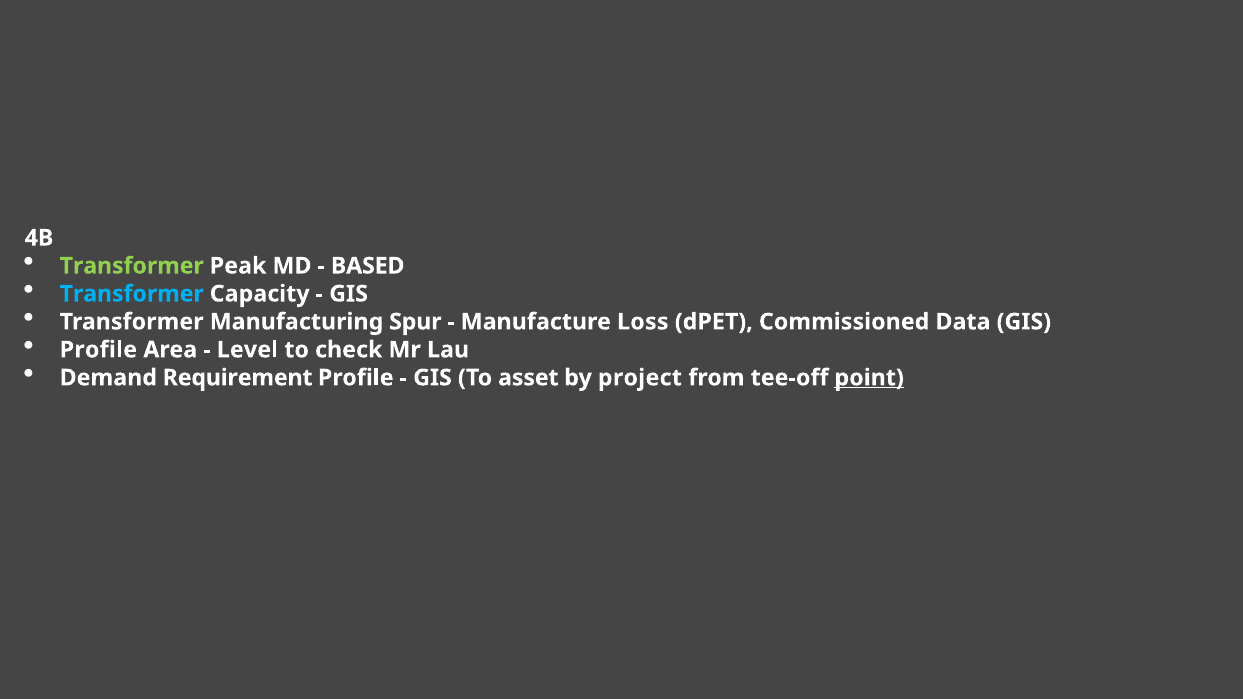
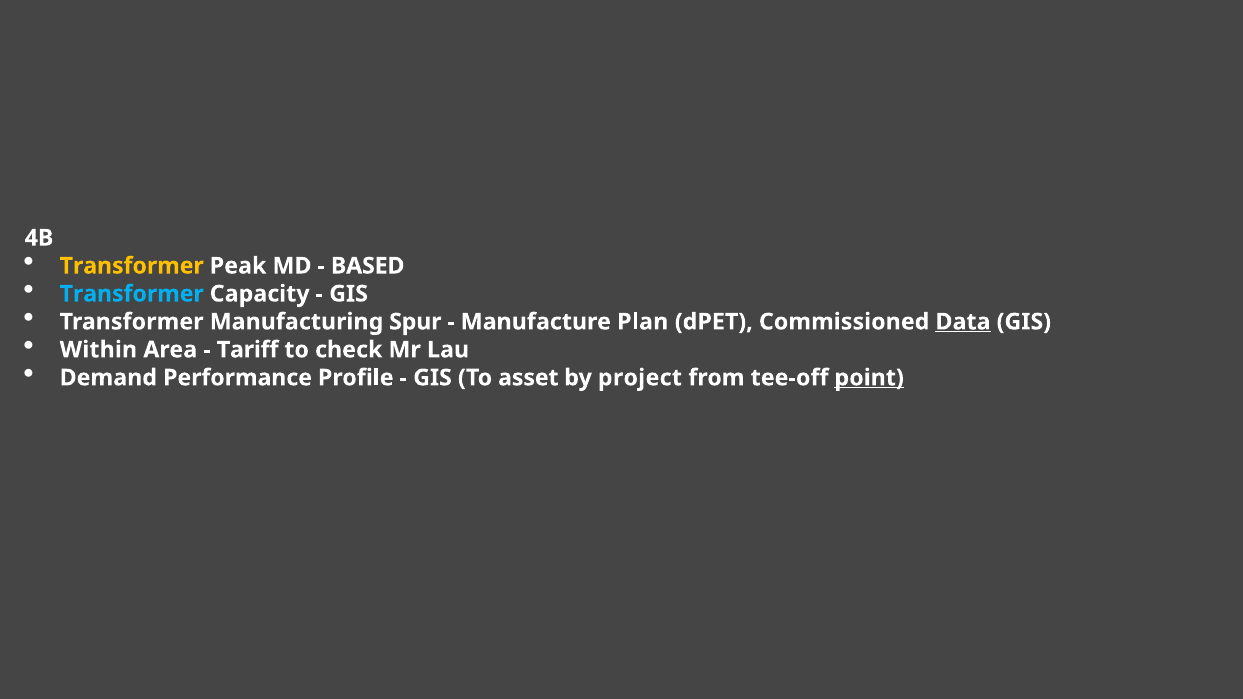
Transformer colour: light green -> yellow (132, 266)
Loss: Loss -> Plan (643, 322)
Data underline: none -> present (963, 322)
Profile: Profile -> Within (98, 350)
Level: Level -> Tariff (248, 350)
Requirement: Requirement -> Performance (238, 378)
